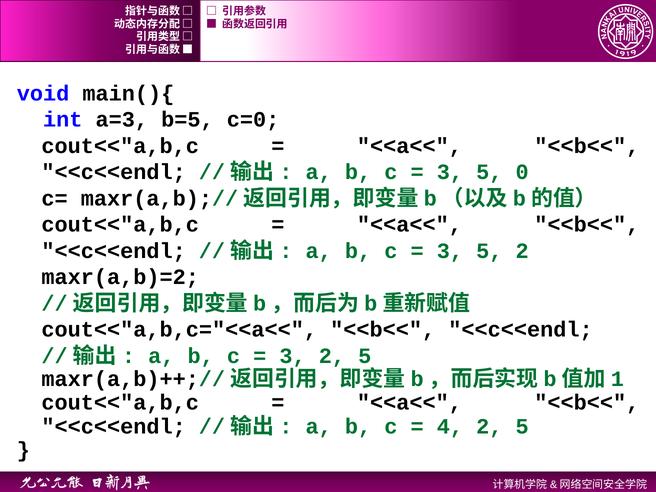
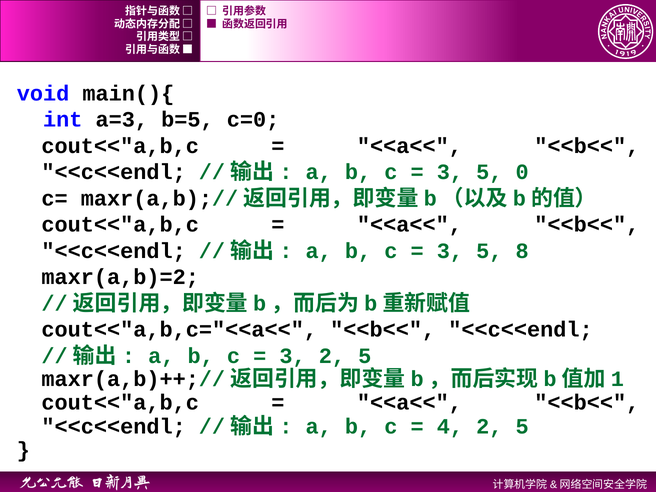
5 2: 2 -> 8 (522, 251)
